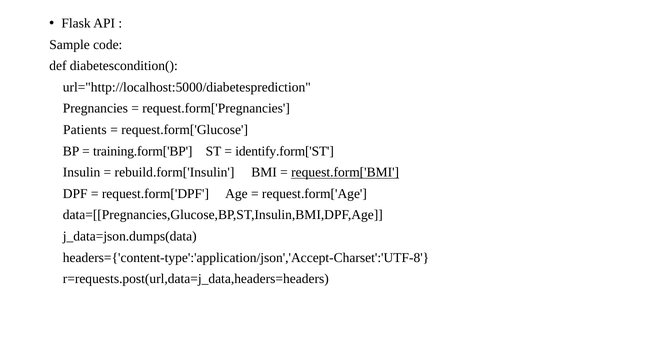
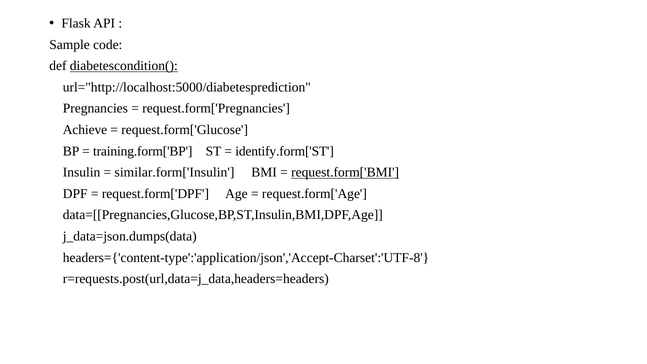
diabetescondition( underline: none -> present (124, 66)
Patients: Patients -> Achieve (85, 130)
rebuild.form['Insulin: rebuild.form['Insulin -> similar.form['Insulin (175, 172)
